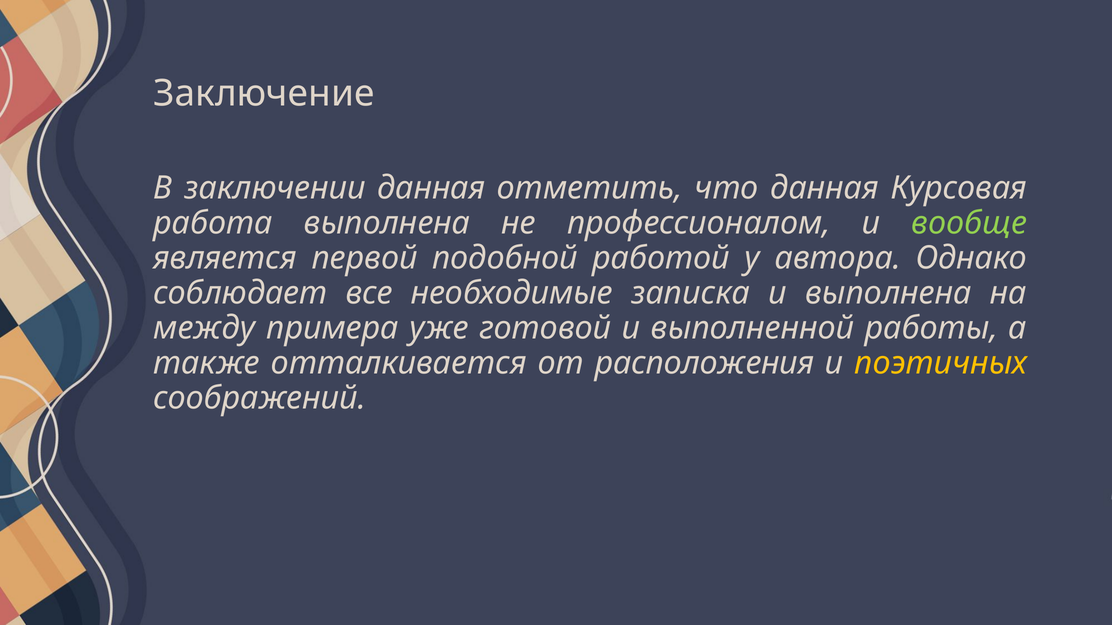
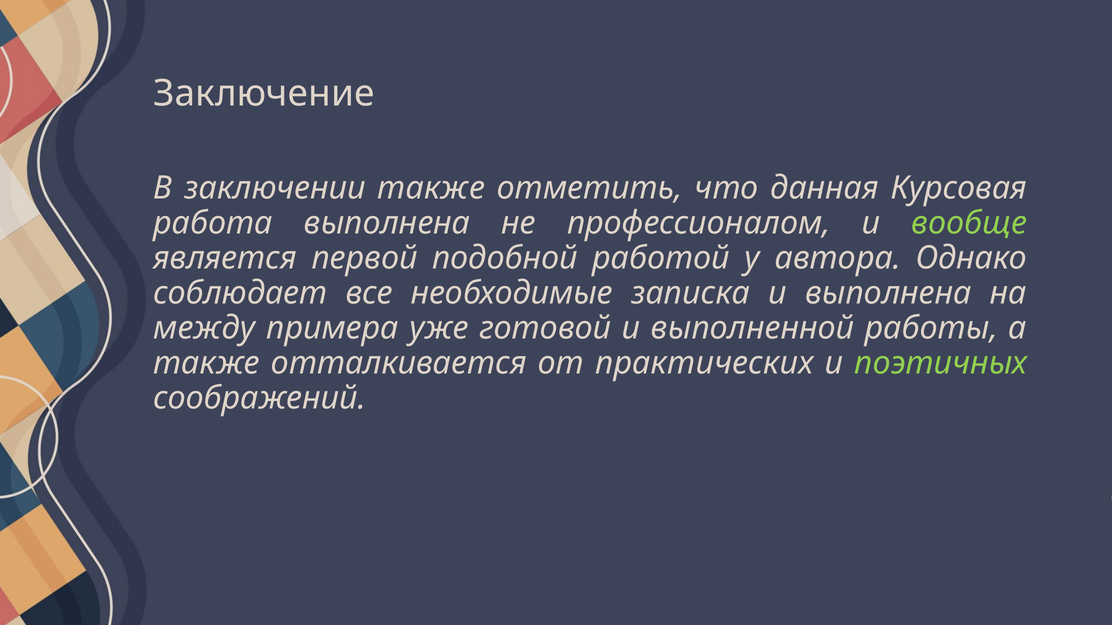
заключении данная: данная -> также (431, 188)
расположения: расположения -> практических (704, 363)
поэтичных colour: yellow -> light green (941, 363)
